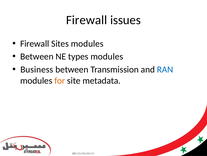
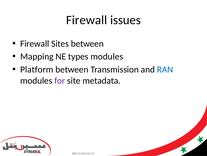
Sites modules: modules -> between (87, 43)
Between: Between -> Mapping (37, 56)
Business: Business -> Platform (37, 69)
for colour: orange -> purple (60, 80)
